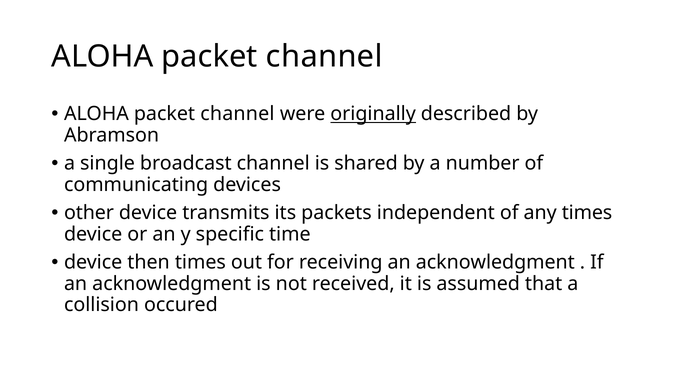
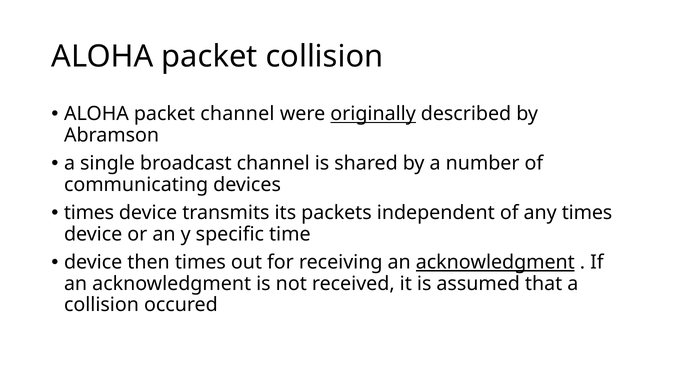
channel: channel -> collision (324, 57)
other: other -> times (89, 213)
acknowledgment underline: none -> present (495, 262)
